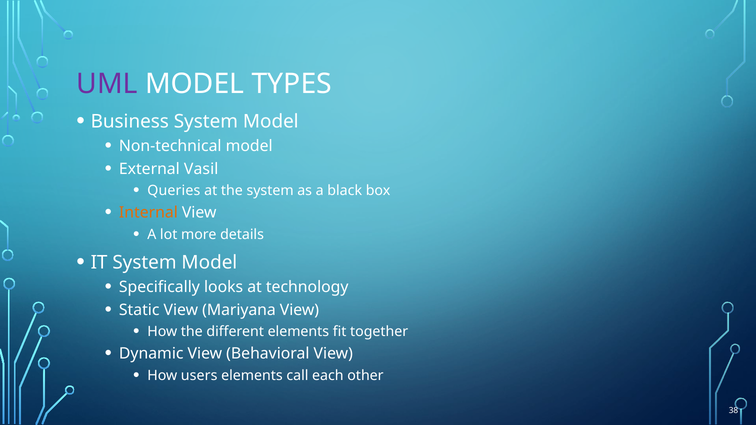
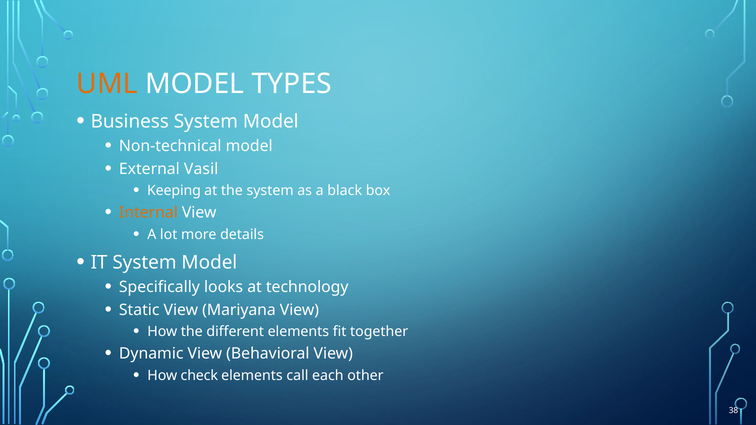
UML colour: purple -> orange (107, 84)
Queries: Queries -> Keeping (174, 191)
users: users -> check (199, 376)
